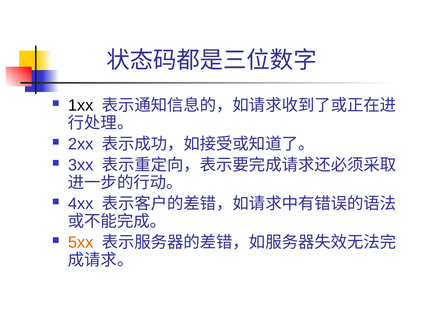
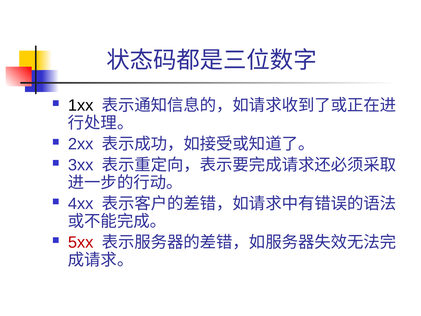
5xx colour: orange -> red (81, 242)
